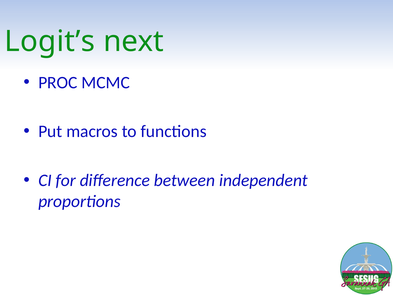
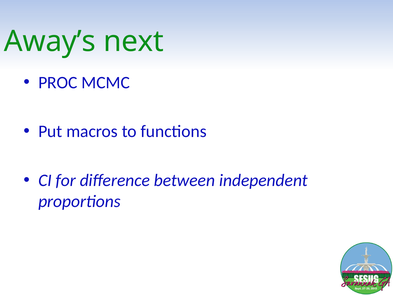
Logit’s: Logit’s -> Away’s (50, 41)
